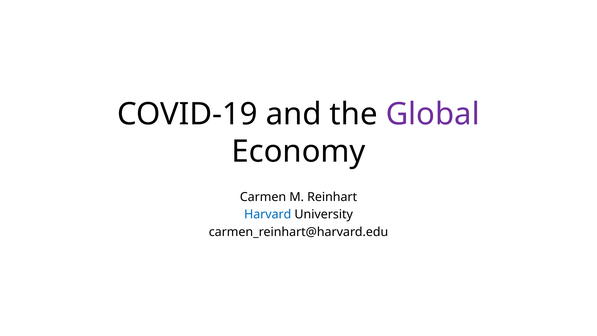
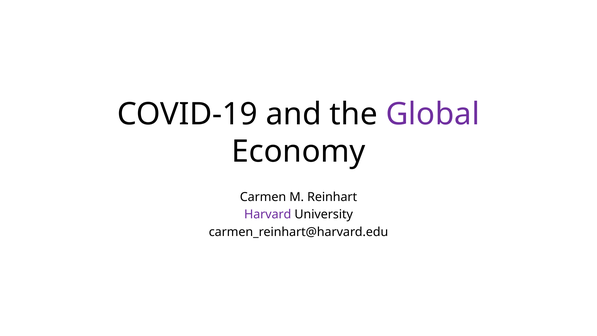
Harvard colour: blue -> purple (268, 214)
